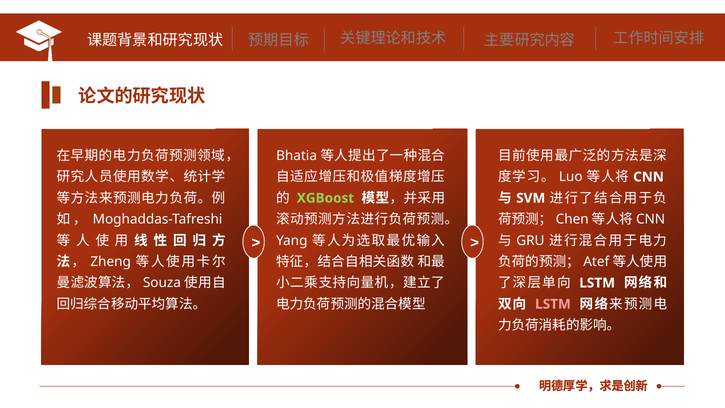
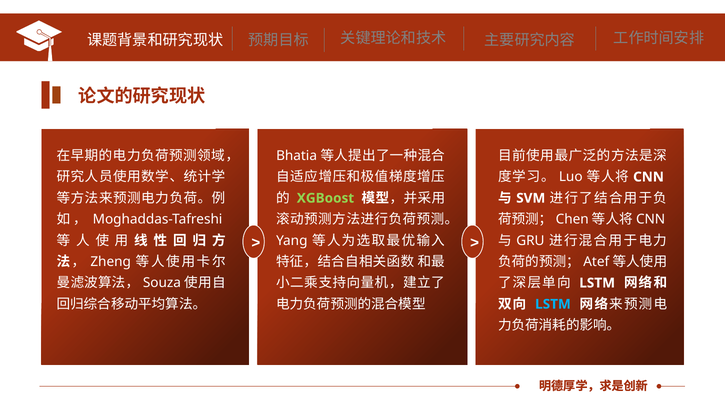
LSTM colour: pink -> light blue (553, 304)
